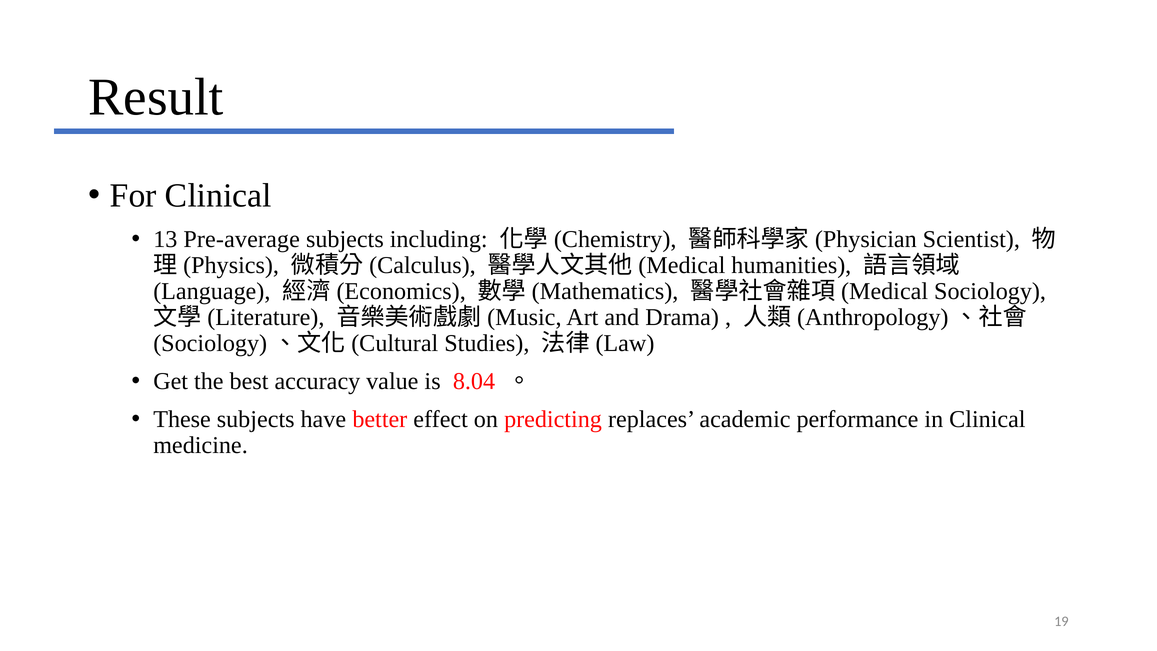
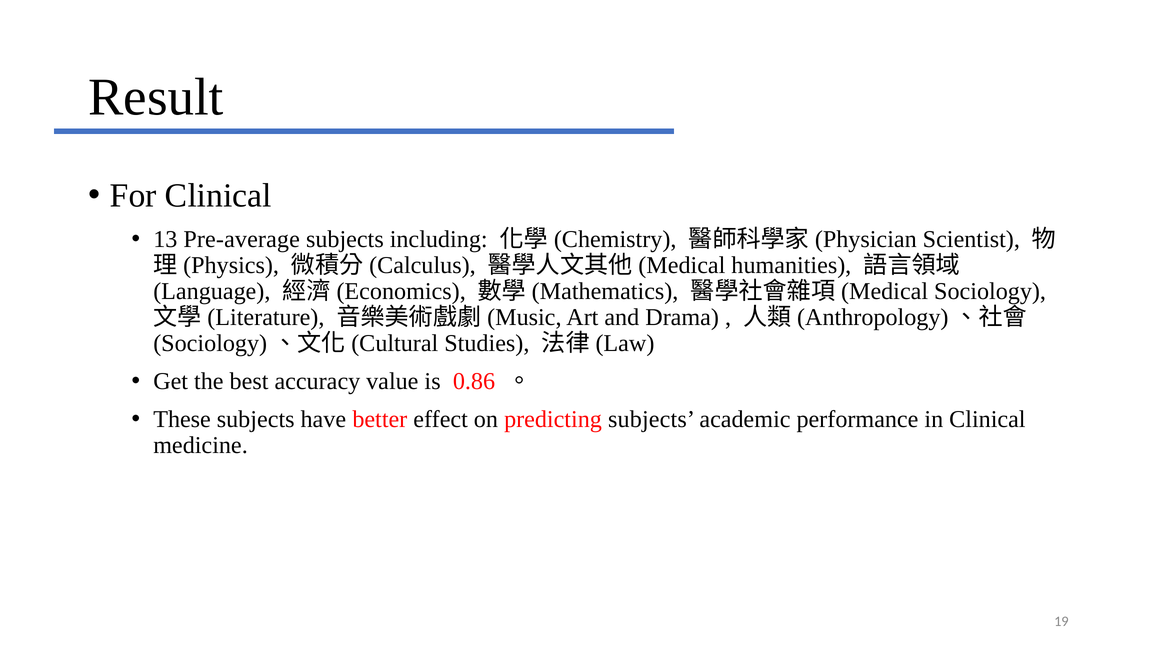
8.04: 8.04 -> 0.86 (474, 381)
predicting replaces: replaces -> subjects (652, 419)
